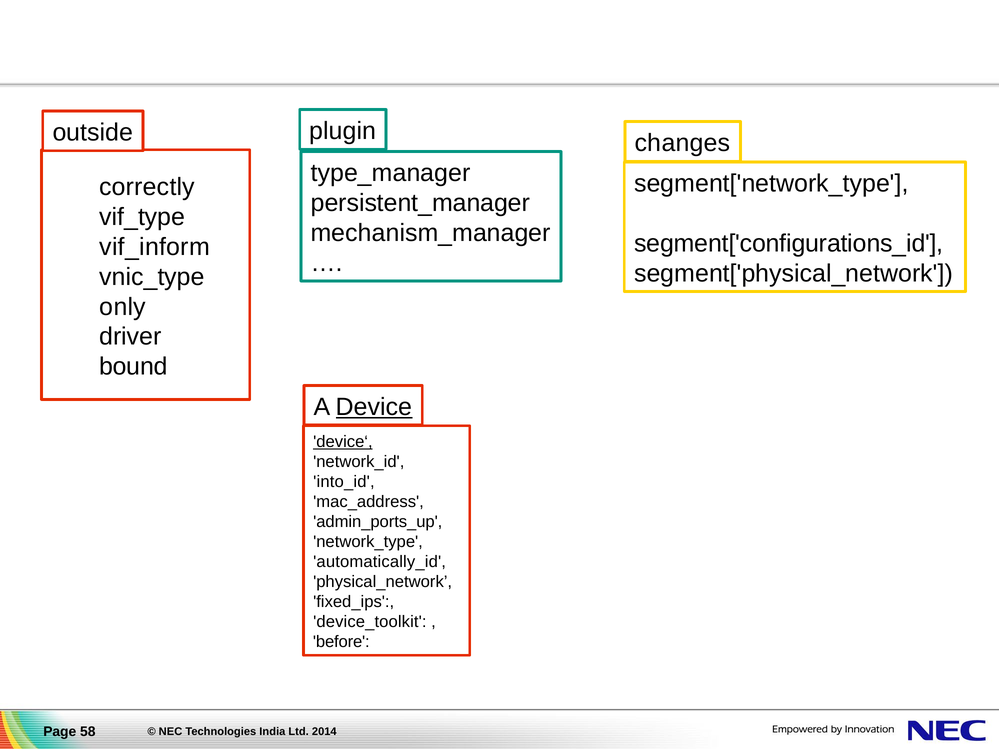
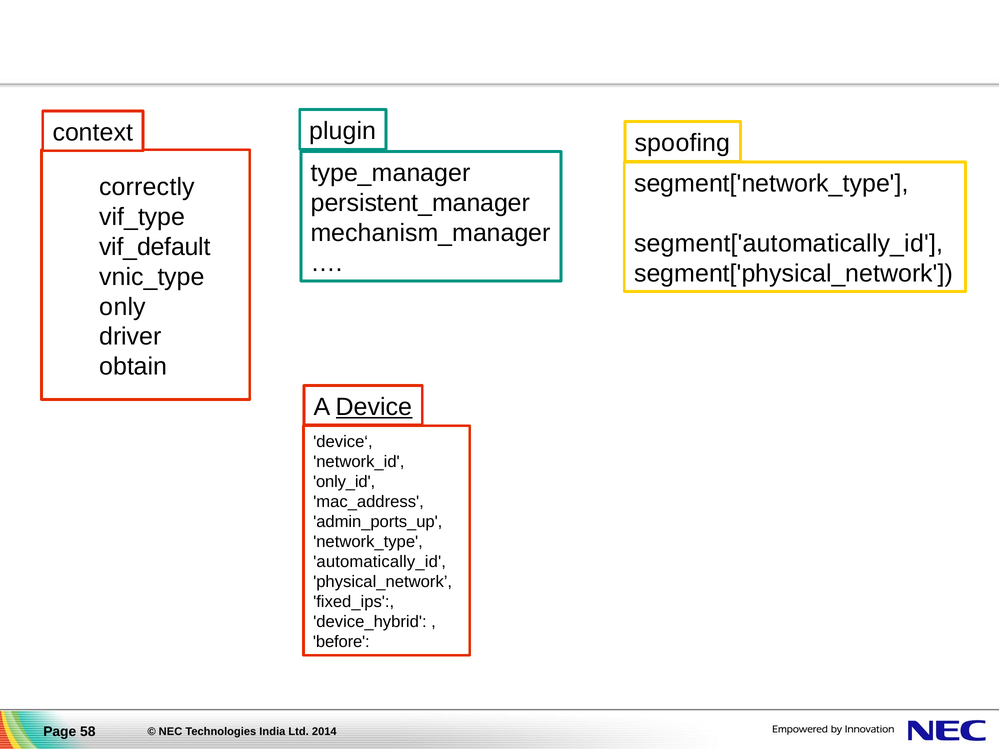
outside: outside -> context (93, 133)
changes: changes -> spoofing (683, 143)
segment['configurations_id: segment['configurations_id -> segment['automatically_id (789, 244)
vif_inform: vif_inform -> vif_default (155, 247)
bound: bound -> obtain (133, 367)
device‘ underline: present -> none (343, 442)
into_id: into_id -> only_id (344, 482)
device_toolkit: device_toolkit -> device_hybrid (370, 622)
